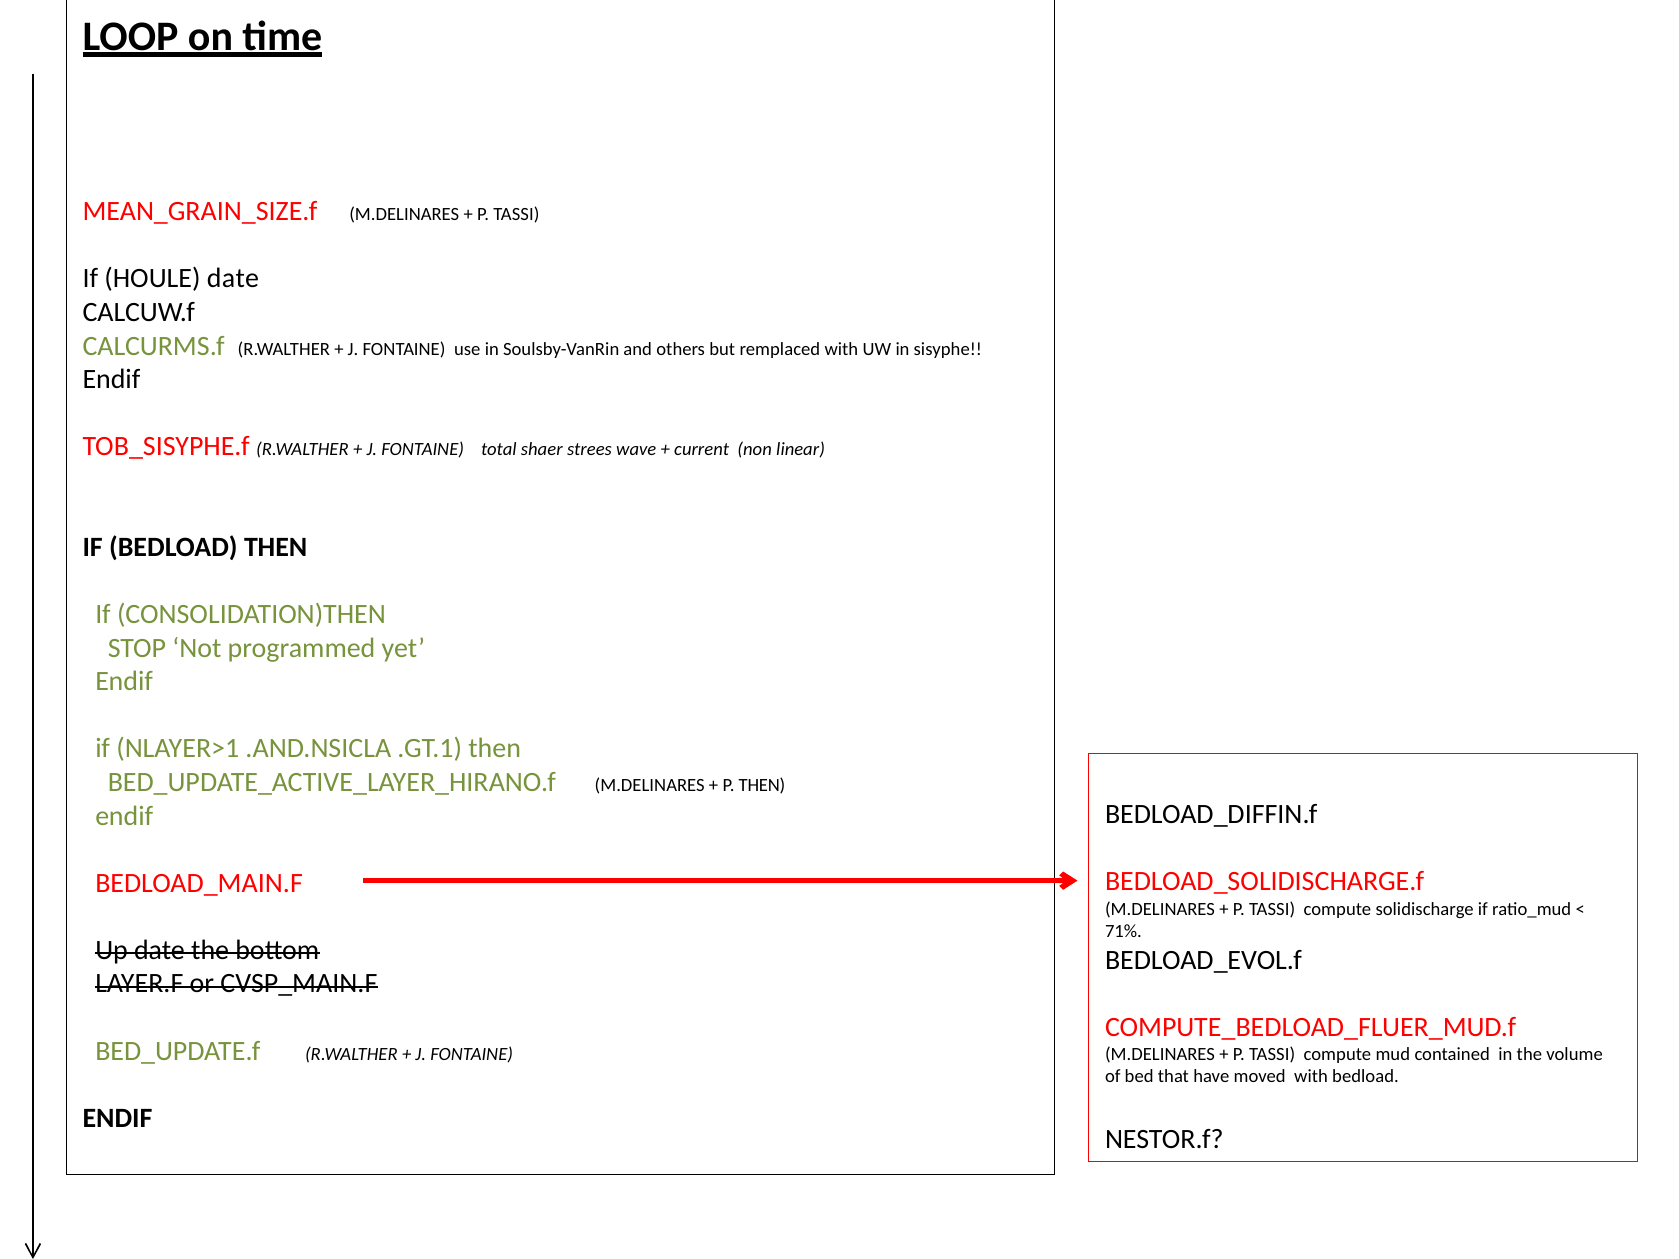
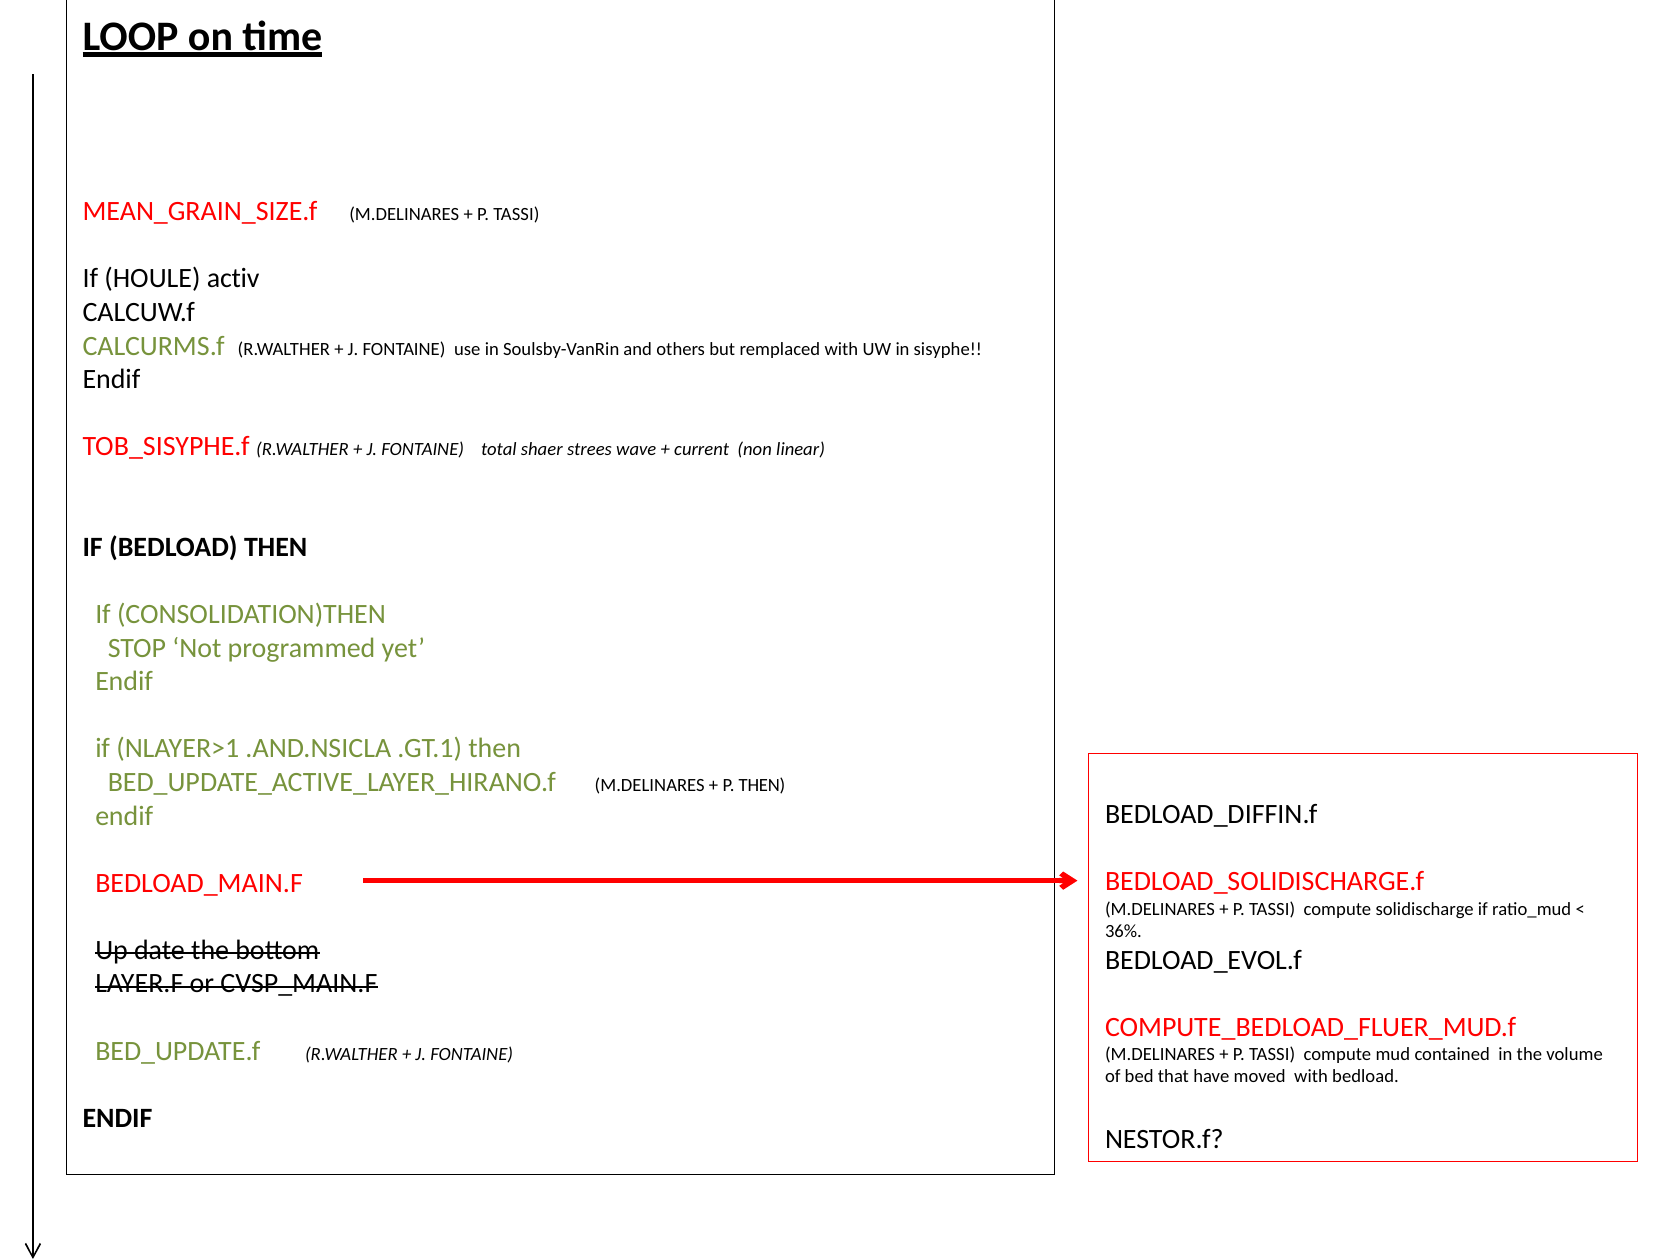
HOULE date: date -> activ (233, 279)
71%: 71% -> 36% (1123, 932)
